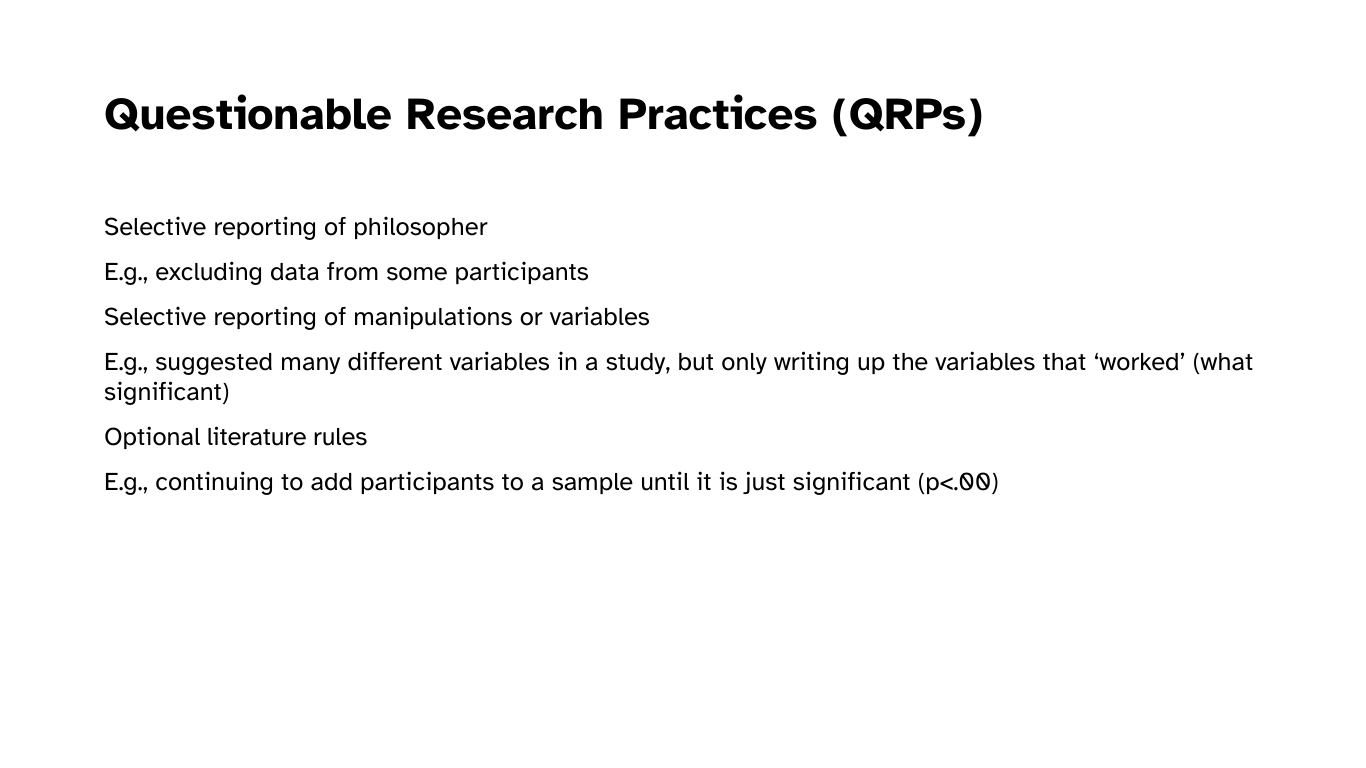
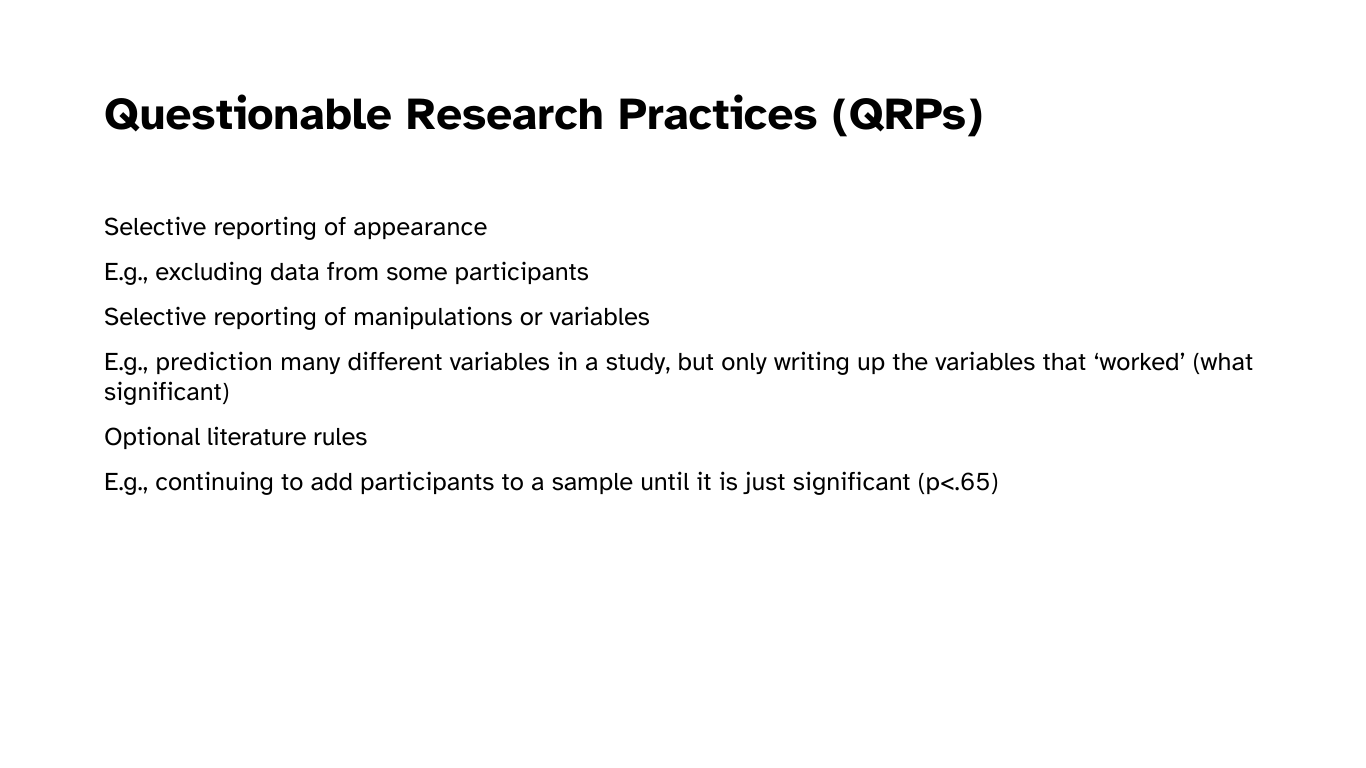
philosopher: philosopher -> appearance (420, 227)
suggested: suggested -> prediction (214, 362)
p<.00: p<.00 -> p<.65 (958, 482)
